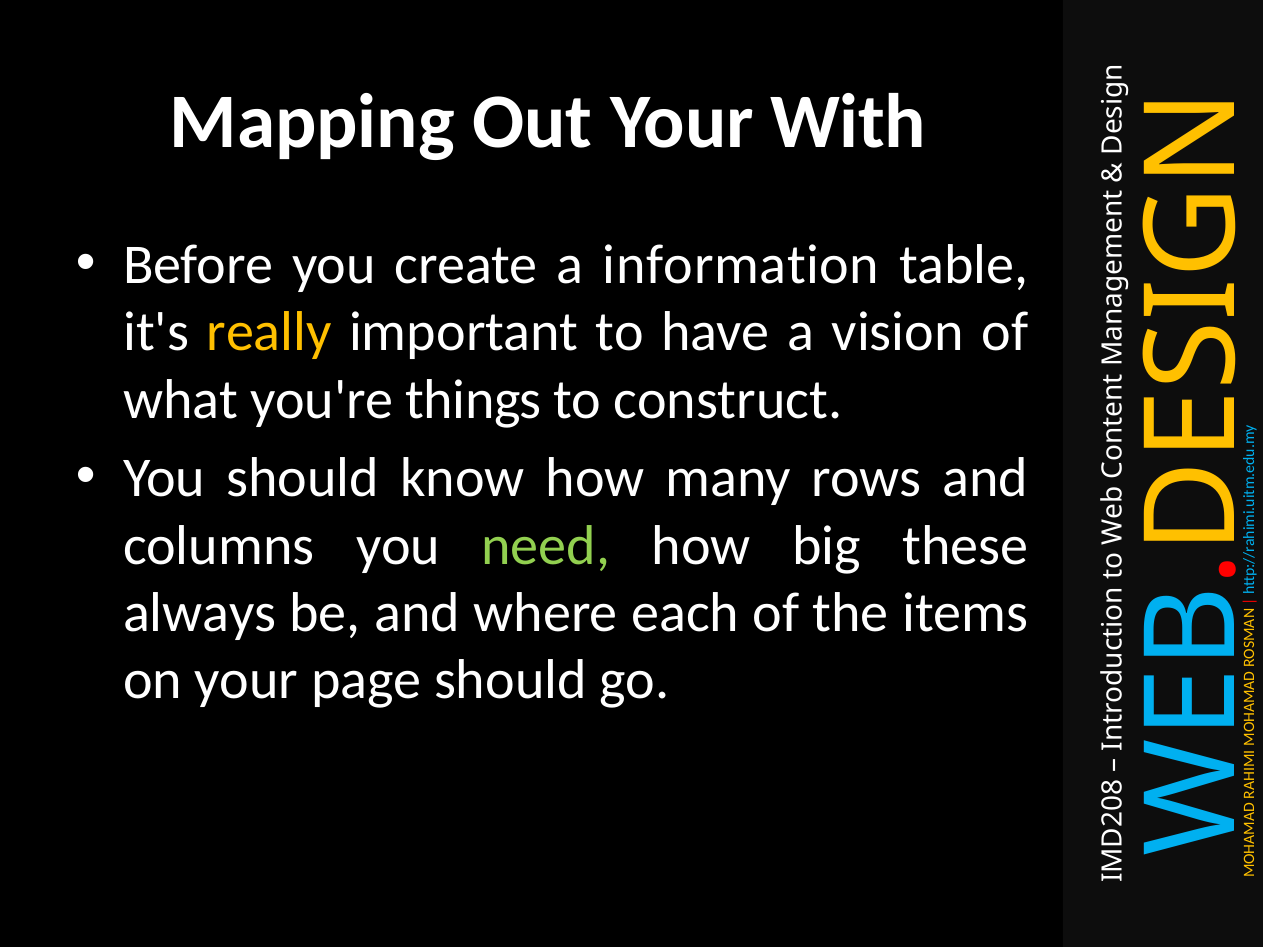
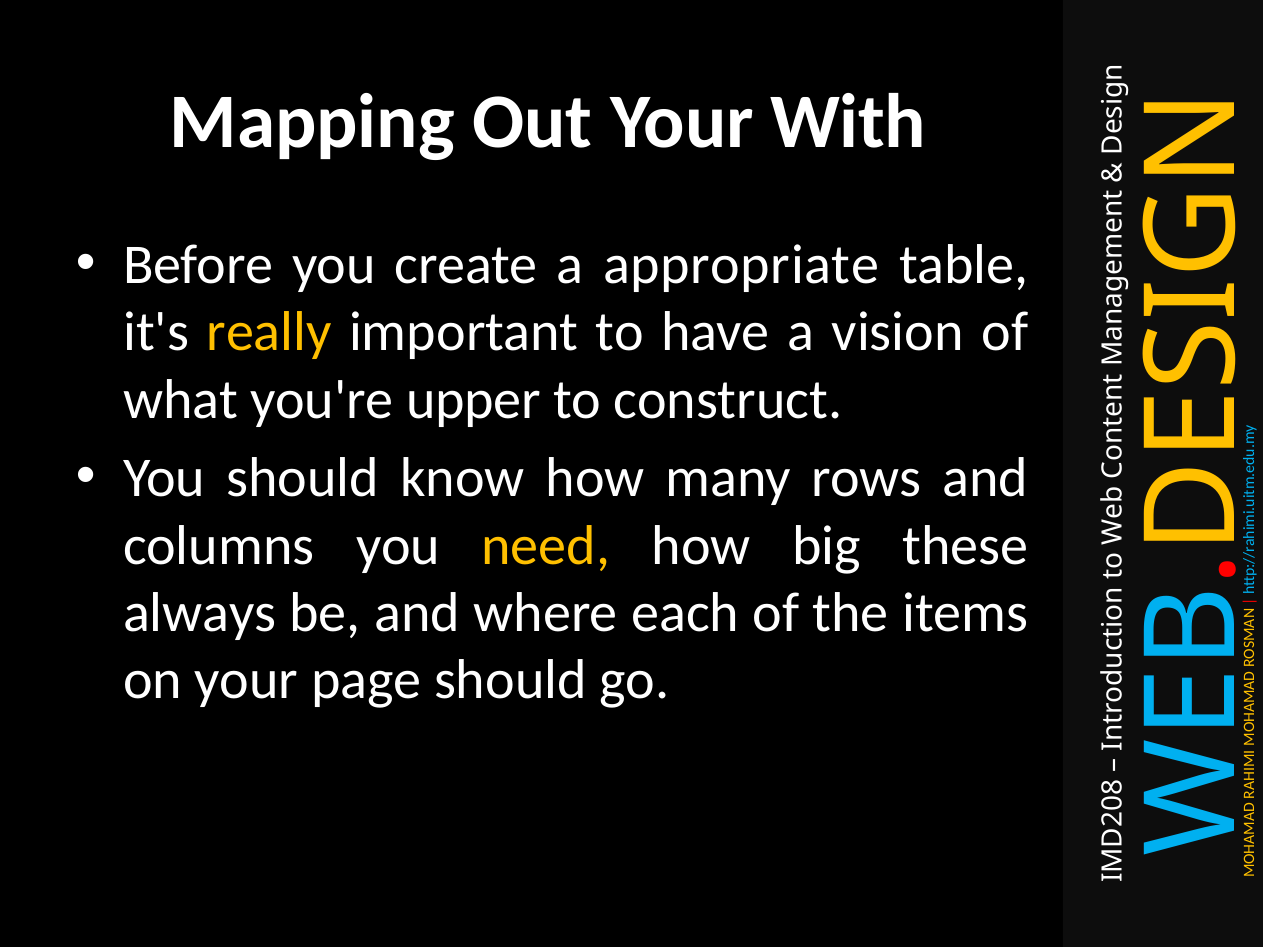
information: information -> appropriate (741, 265)
things: things -> upper (474, 400)
need colour: light green -> yellow (546, 546)
